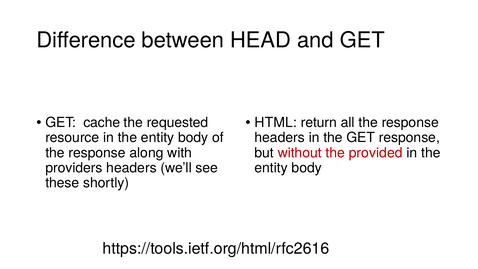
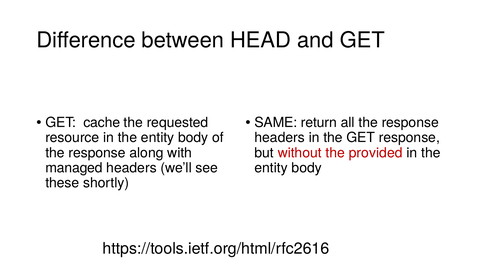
HTML: HTML -> SAME (276, 123)
providers: providers -> managed (74, 168)
